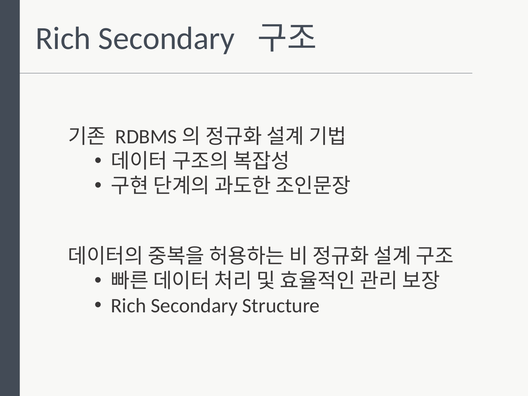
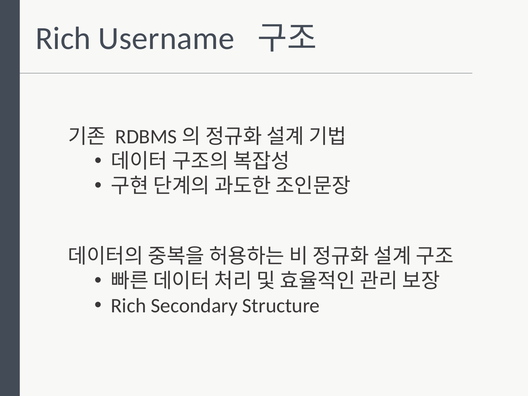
Secondary: Secondary -> Username (166, 39)
